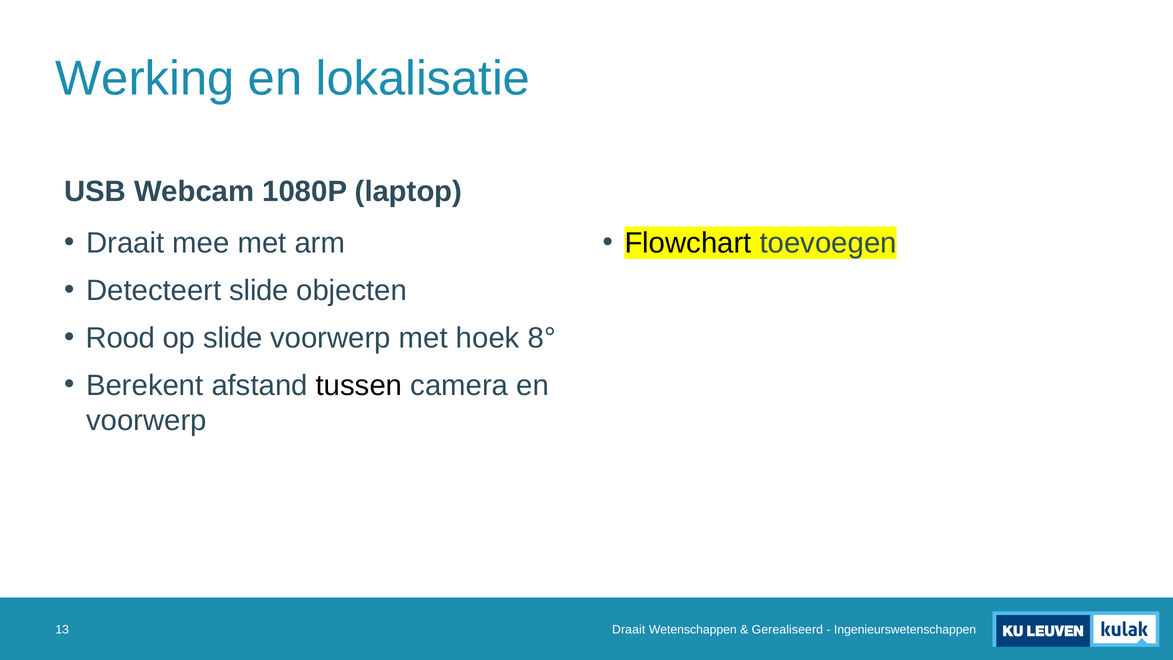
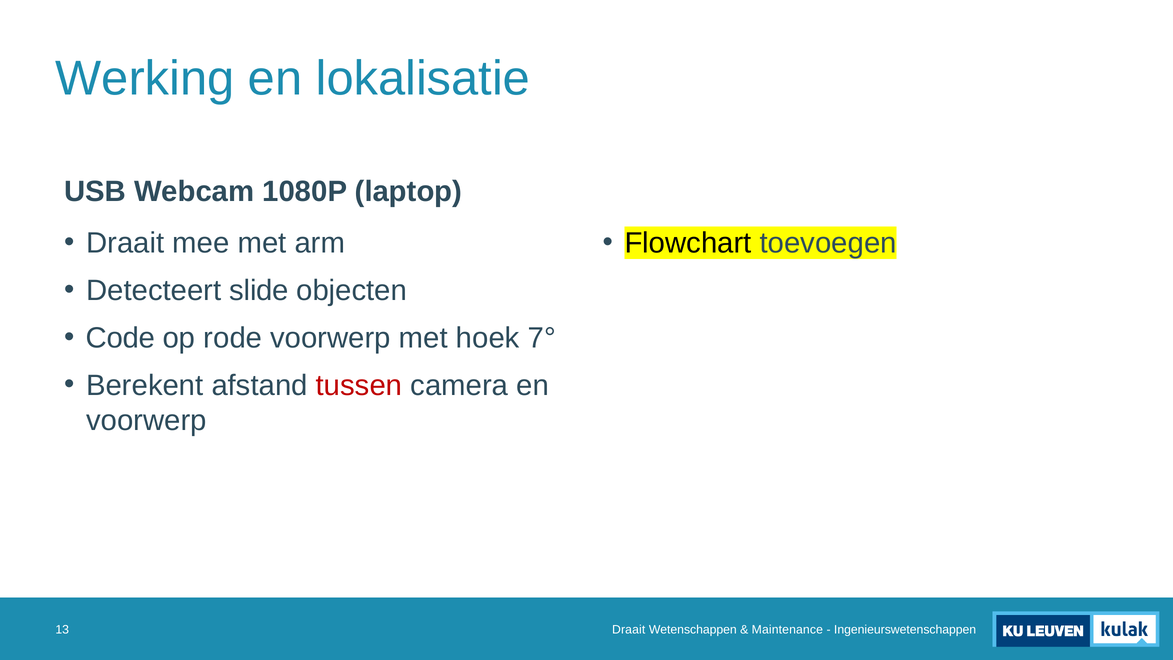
Rood: Rood -> Code (121, 338)
op slide: slide -> rode (233, 338)
8°: 8° -> 7° (542, 338)
tussen colour: black -> red (359, 385)
Gerealiseerd: Gerealiseerd -> Maintenance (787, 629)
